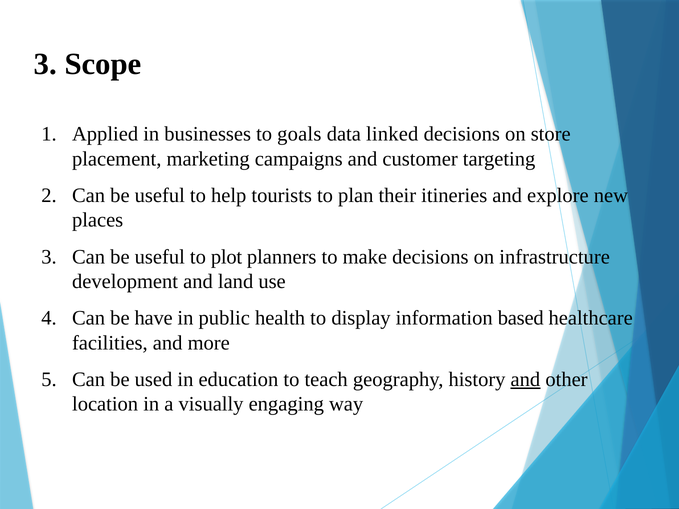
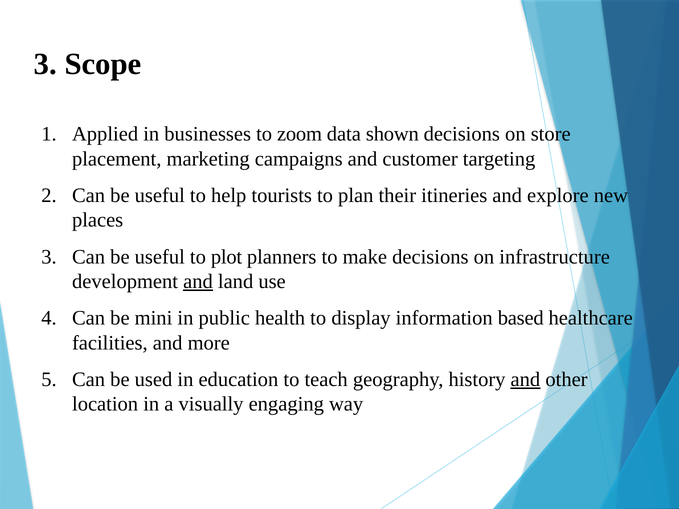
goals: goals -> zoom (300, 134)
linked: linked -> shown (392, 134)
and underline: none -> present (198, 282)
have: have -> mini (154, 318)
